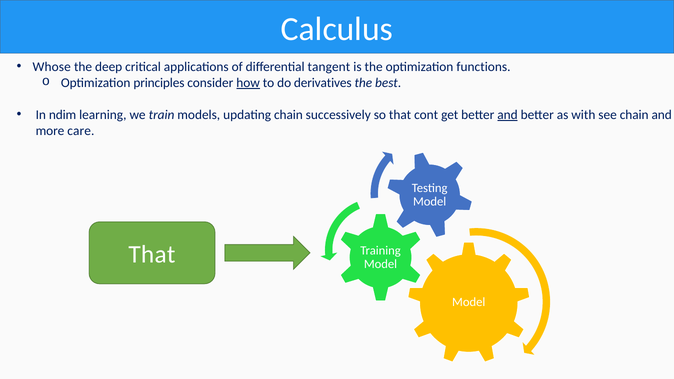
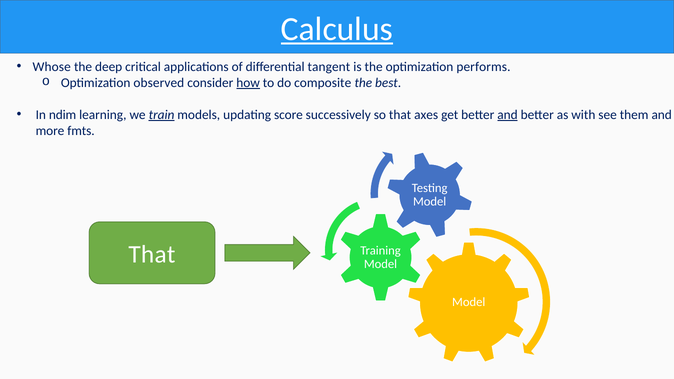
Calculus underline: none -> present (337, 29)
functions: functions -> performs (483, 67)
principles: principles -> observed (159, 83)
derivatives: derivatives -> composite (323, 83)
train underline: none -> present (162, 115)
updating chain: chain -> score (288, 115)
cont: cont -> axes (426, 115)
see chain: chain -> them (634, 115)
care: care -> fmts (81, 131)
